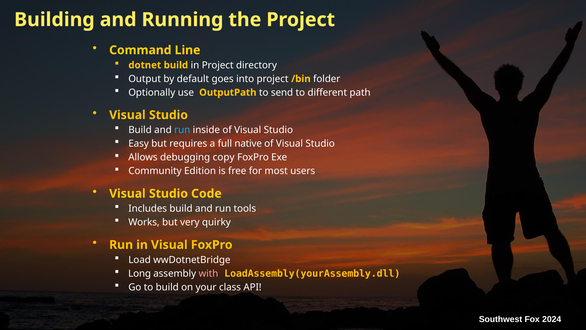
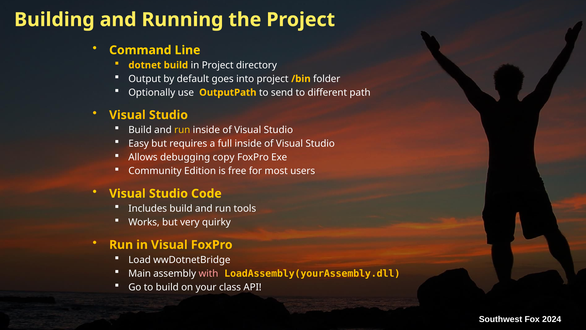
run colour: light blue -> yellow (182, 130)
full native: native -> inside (248, 144)
Long: Long -> Main (140, 273)
